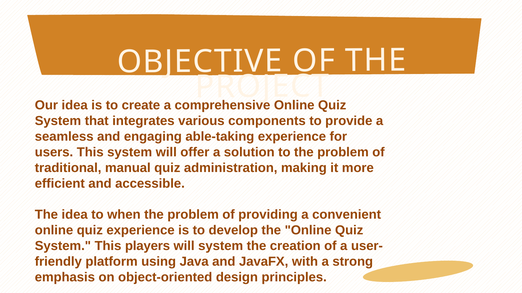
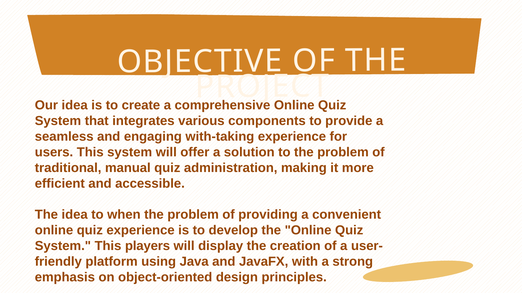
able-taking: able-taking -> with-taking (220, 137)
will system: system -> display (221, 246)
